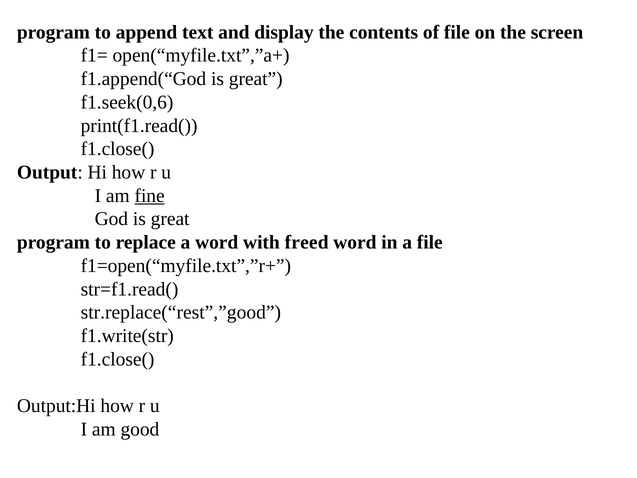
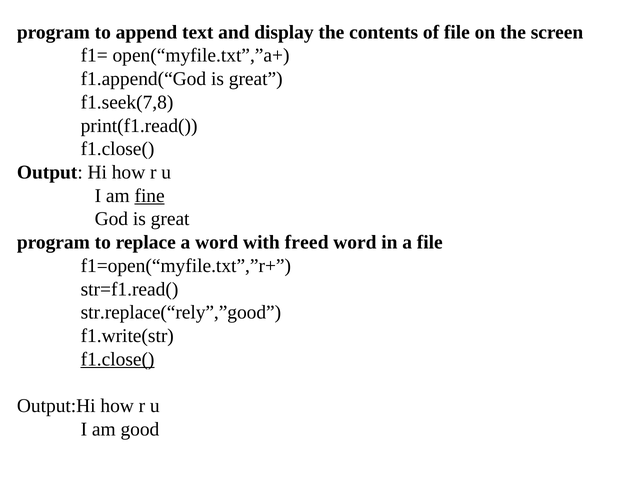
f1.seek(0,6: f1.seek(0,6 -> f1.seek(7,8 (127, 102)
str.replace(“rest”,”good: str.replace(“rest”,”good -> str.replace(“rely”,”good (181, 312)
f1.close( underline: none -> present (118, 359)
